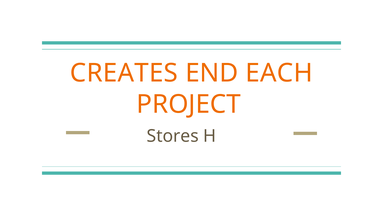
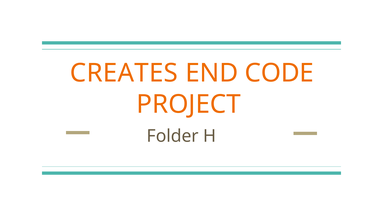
EACH: EACH -> CODE (279, 73)
Stores: Stores -> Folder (173, 136)
